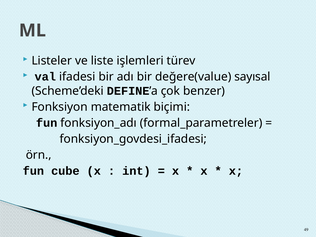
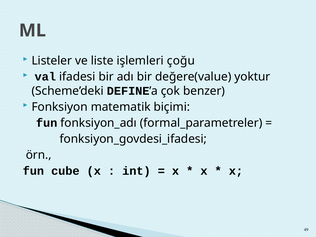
türev: türev -> çoğu (181, 61)
sayısal: sayısal -> yoktur (252, 77)
